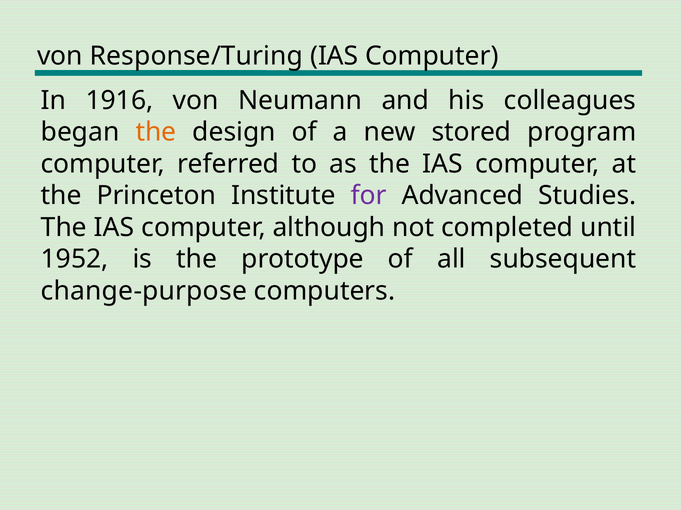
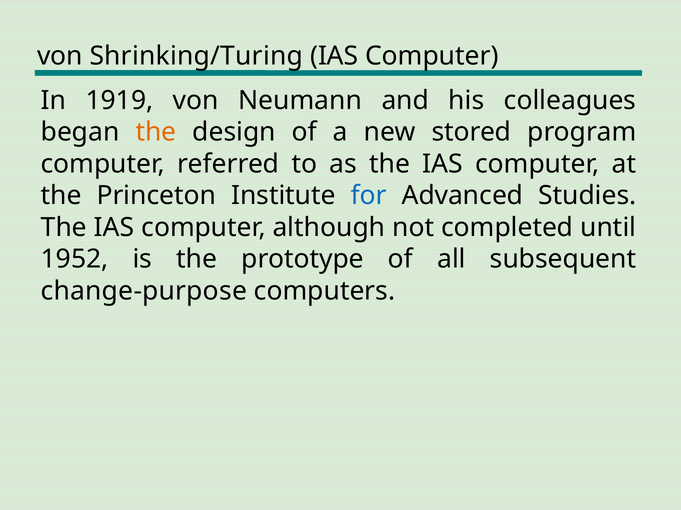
Response/Turing: Response/Turing -> Shrinking/Turing (196, 56)
1916: 1916 -> 1919 (120, 101)
for colour: purple -> blue (369, 196)
